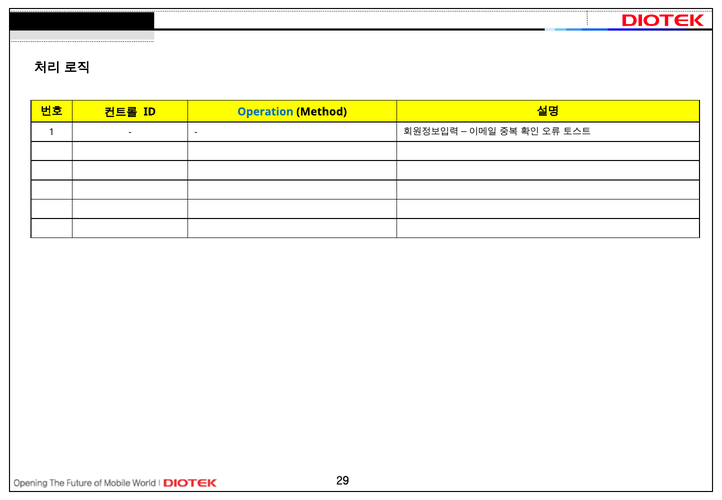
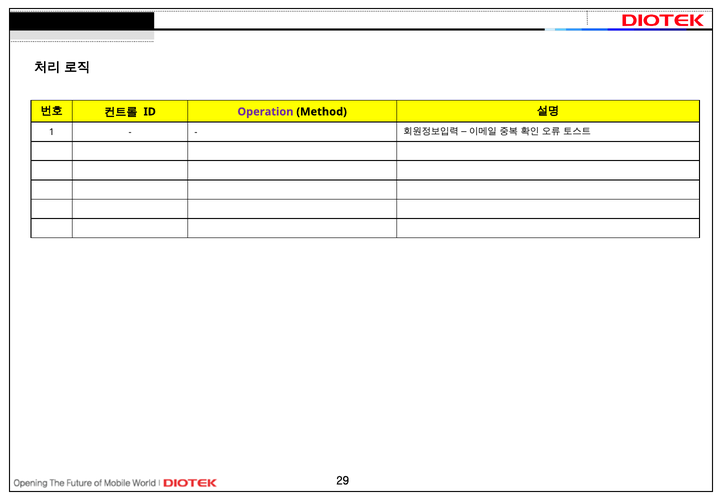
Operation colour: blue -> purple (265, 112)
